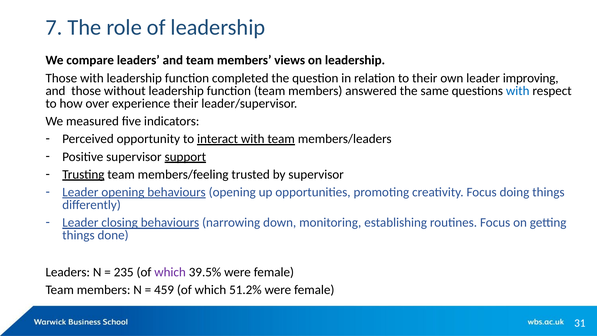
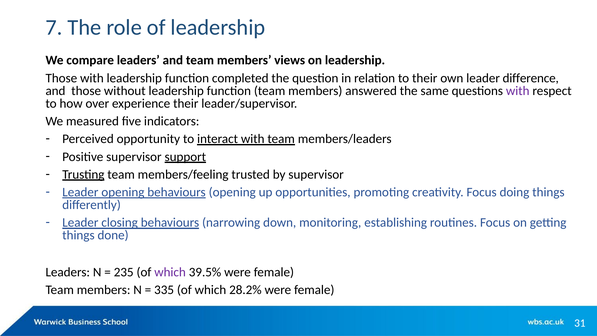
improving: improving -> difference (531, 78)
with colour: blue -> purple (518, 91)
459: 459 -> 335 (164, 290)
51.2%: 51.2% -> 28.2% (245, 290)
